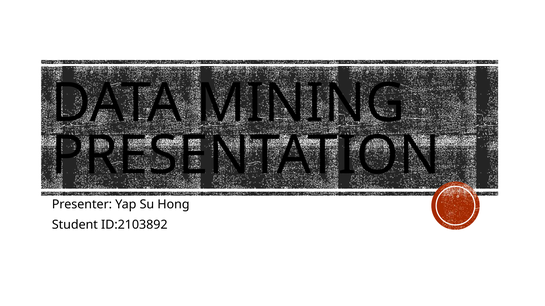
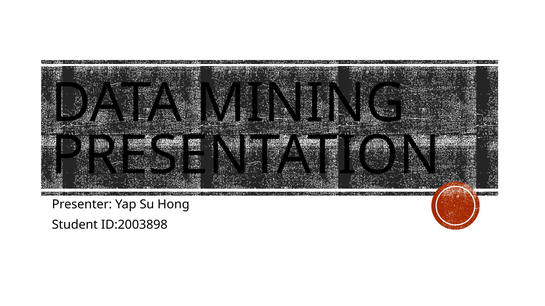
ID:2103892: ID:2103892 -> ID:2003898 (134, 225)
